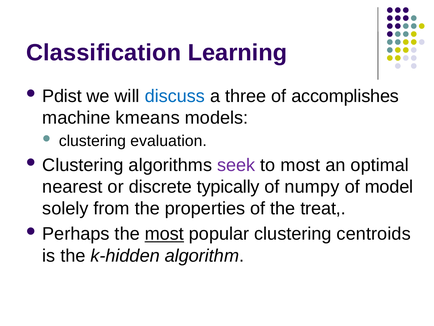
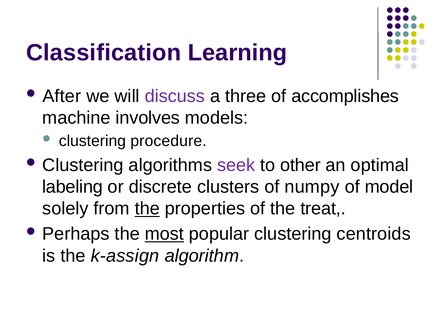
Pdist: Pdist -> After (62, 96)
discuss colour: blue -> purple (175, 96)
kmeans: kmeans -> involves (148, 118)
evaluation: evaluation -> procedure (169, 141)
to most: most -> other (301, 165)
nearest: nearest -> labeling (73, 187)
typically: typically -> clusters (228, 187)
the underline: none -> present (147, 208)
k-hidden: k-hidden -> k-assign (125, 255)
